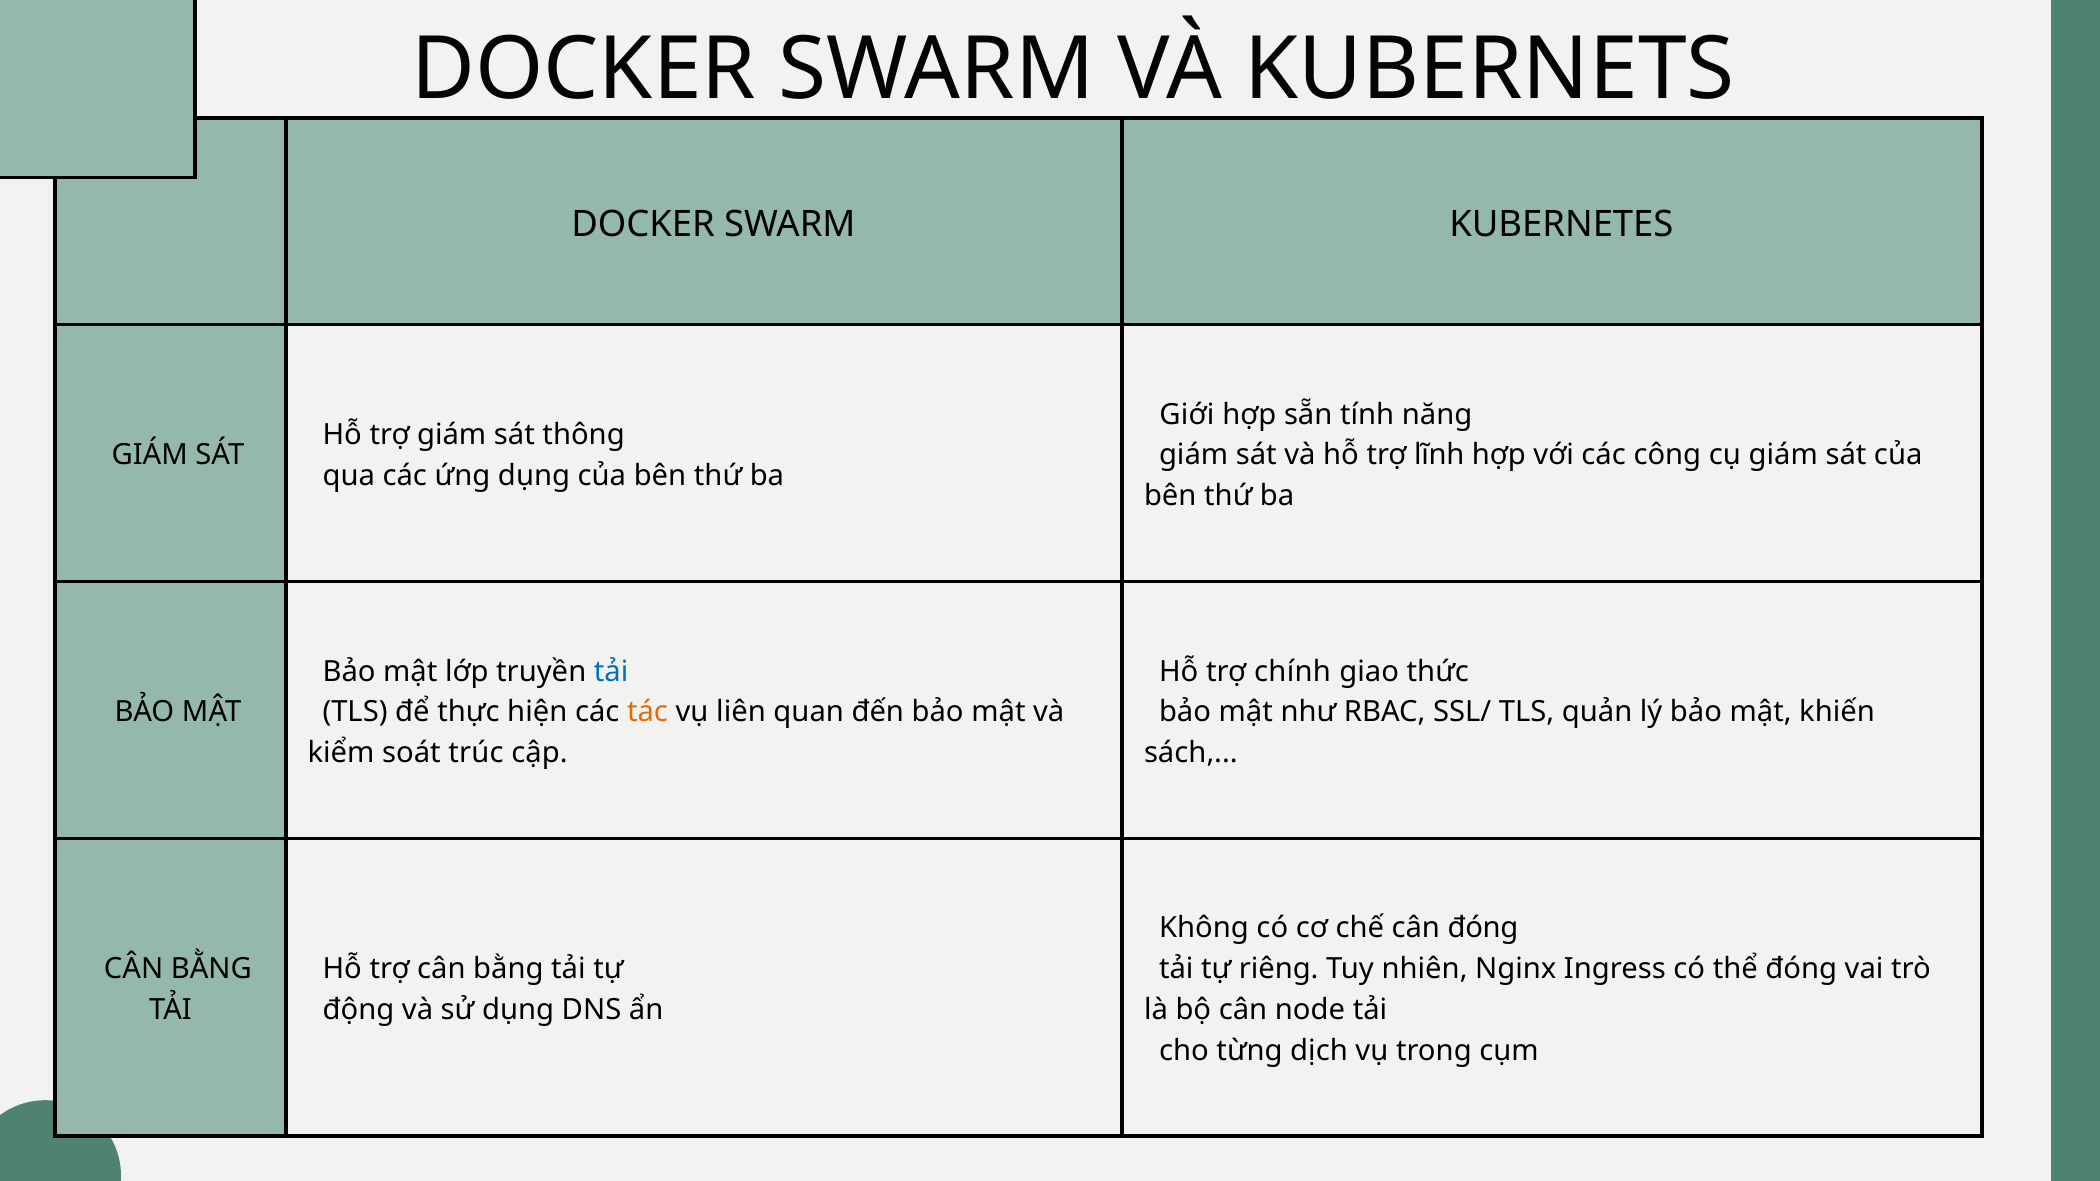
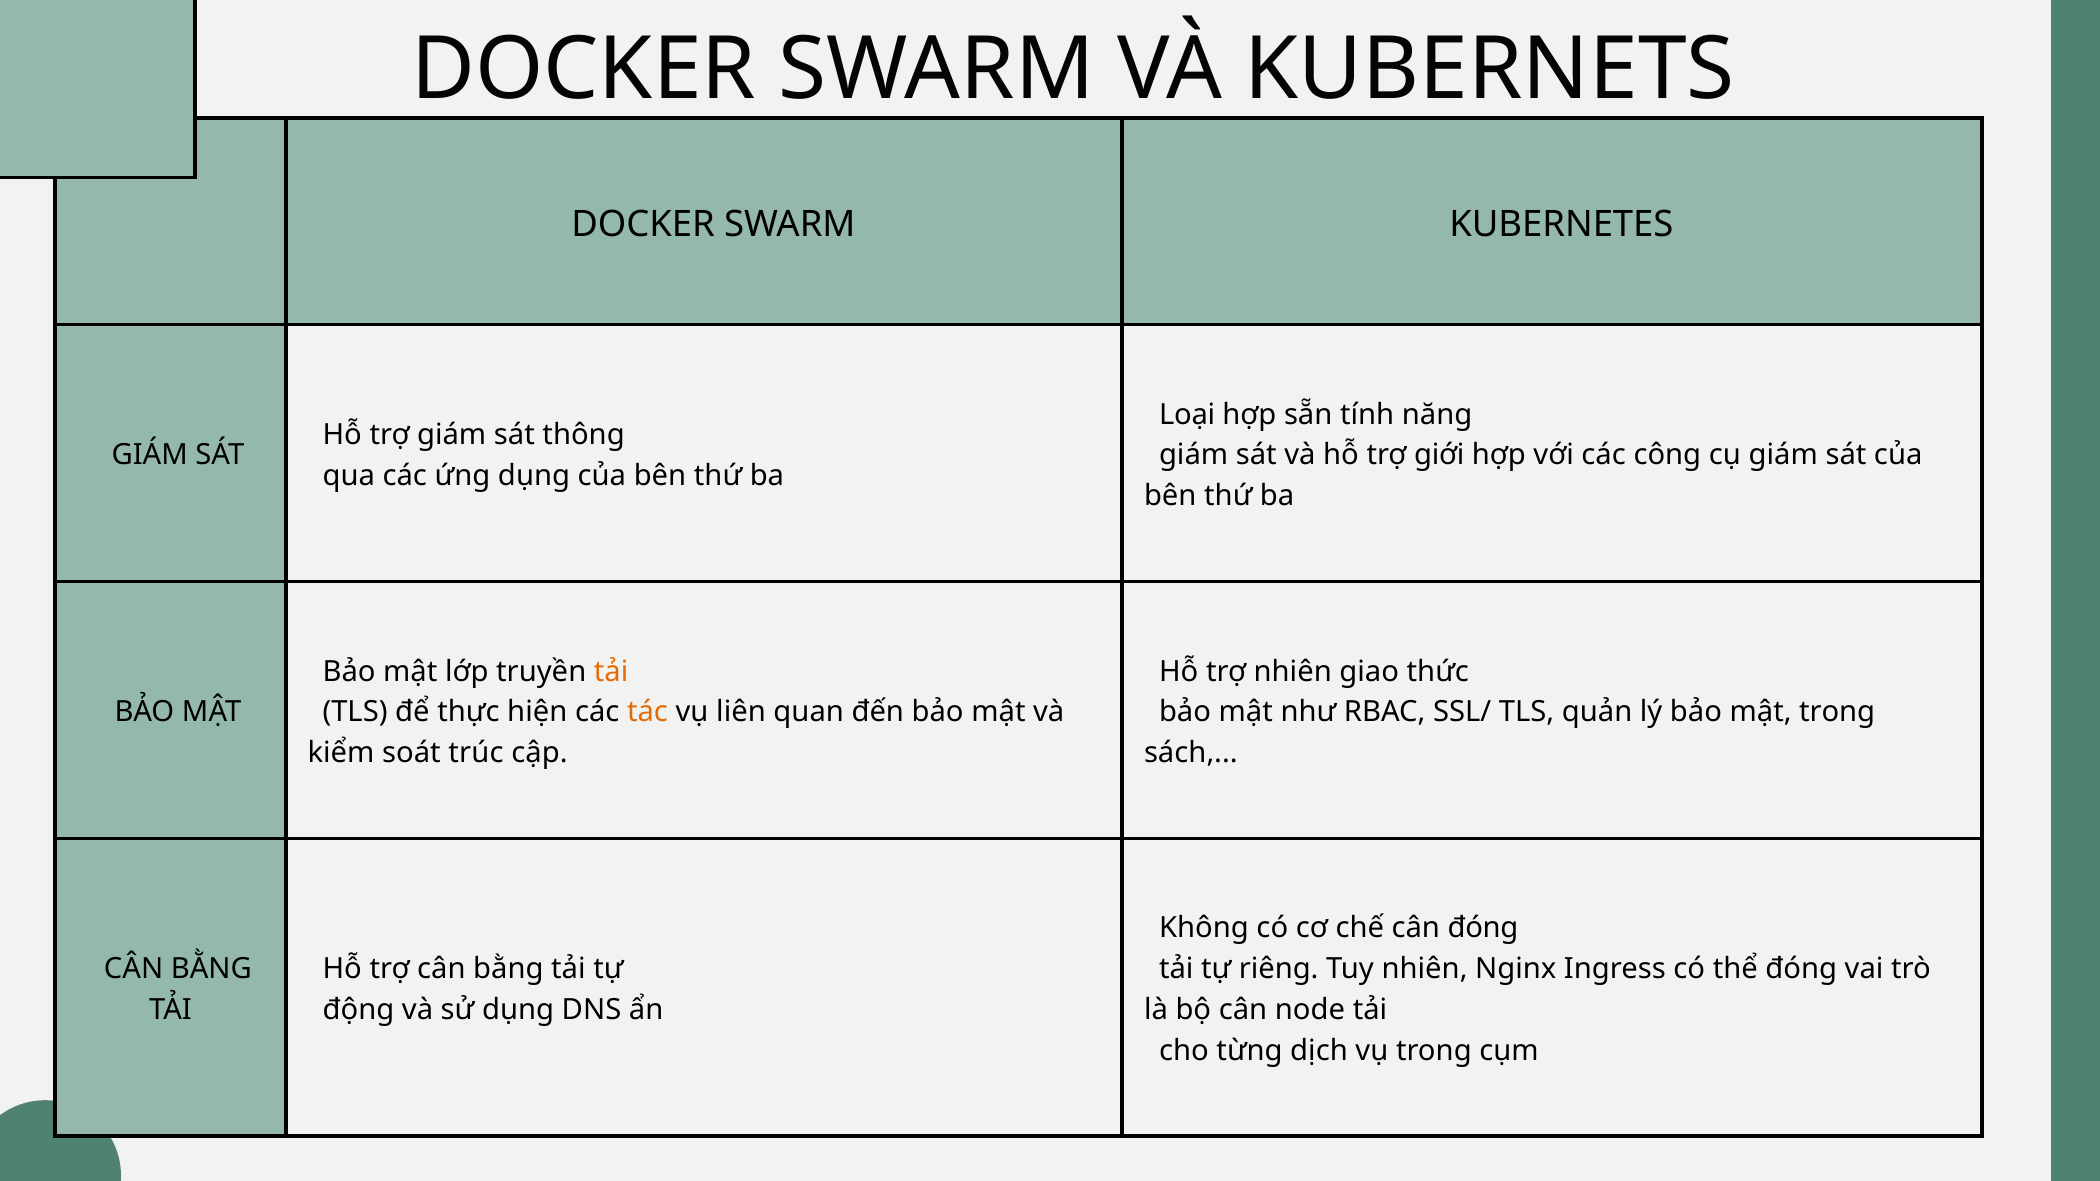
Giới: Giới -> Loại (1187, 415)
lĩnh: lĩnh -> giới (1439, 455)
tải colour: blue -> orange (611, 672)
trợ chính: chính -> nhiên (1293, 672)
mật khiến: khiến -> trong (1837, 712)
